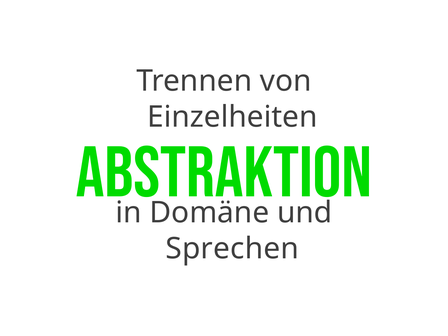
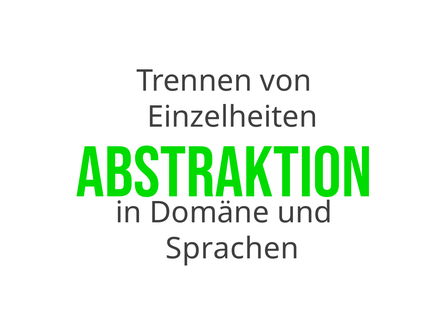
Sprechen: Sprechen -> Sprachen (232, 249)
